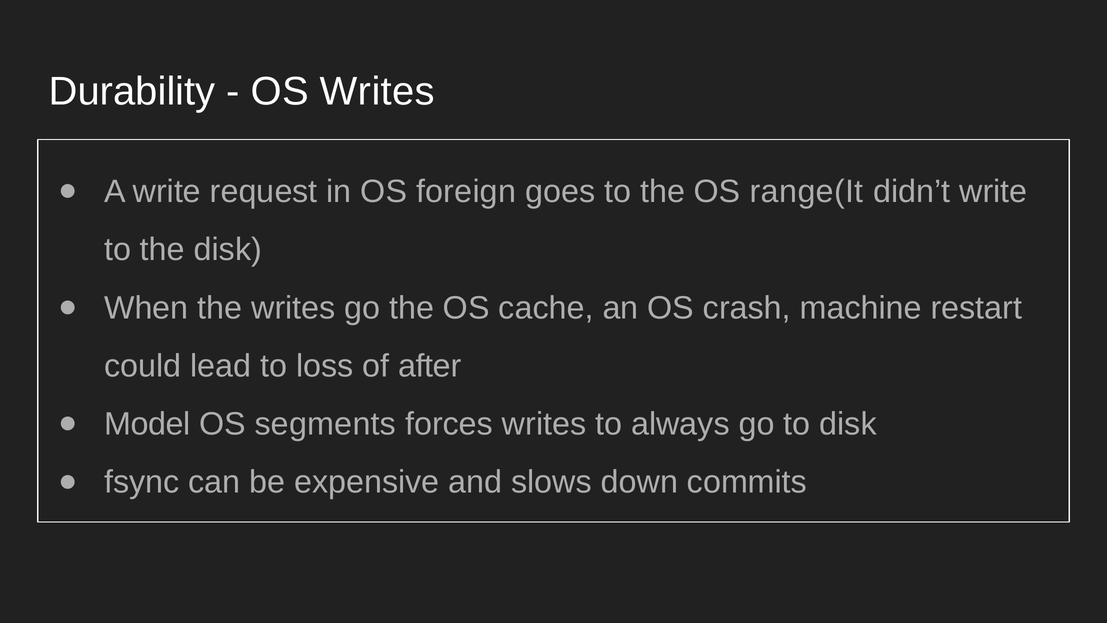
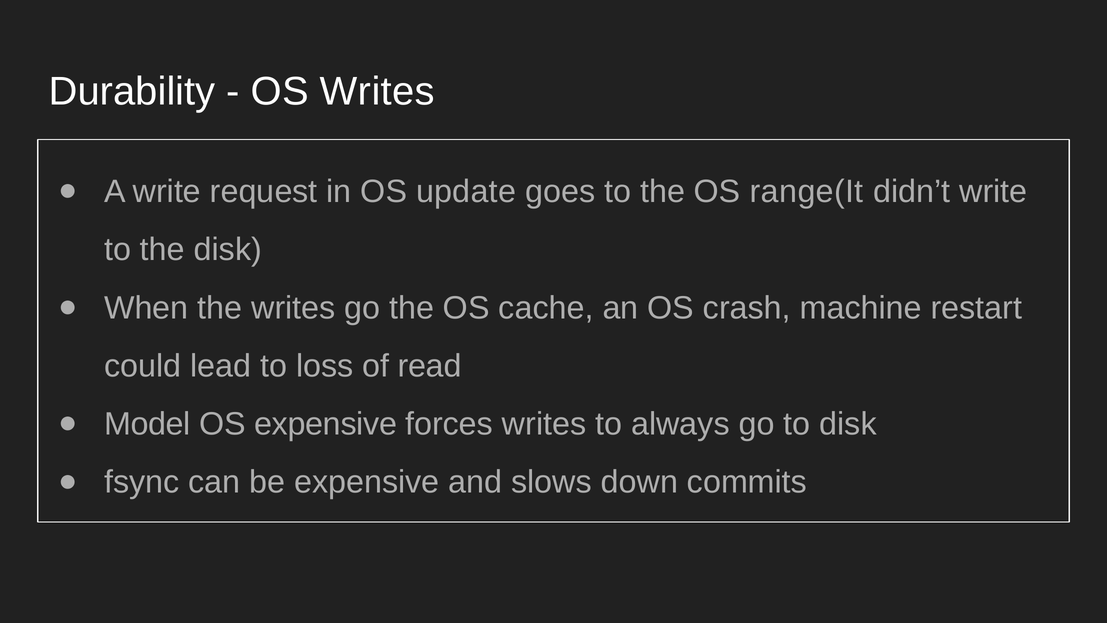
foreign: foreign -> update (466, 192)
after: after -> read (430, 366)
OS segments: segments -> expensive (326, 424)
